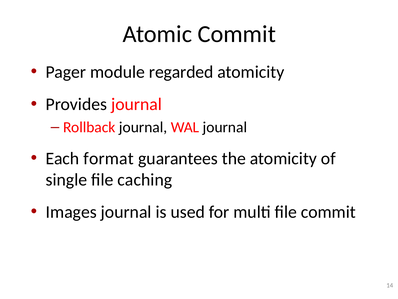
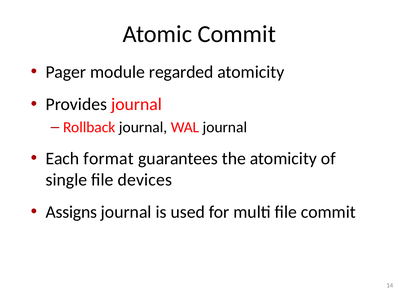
caching: caching -> devices (145, 179)
Images: Images -> Assigns (71, 212)
